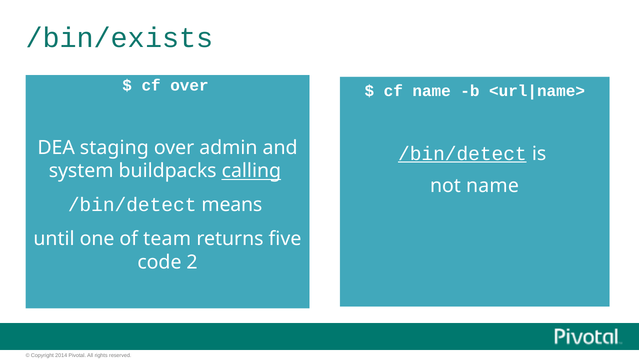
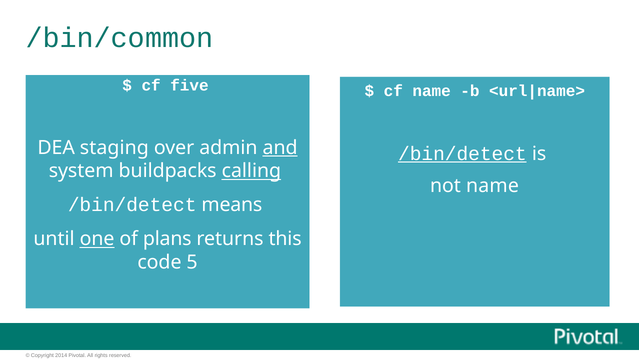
/bin/exists: /bin/exists -> /bin/common (119, 38)
cf over: over -> five (189, 86)
and underline: none -> present (280, 148)
one underline: none -> present (97, 239)
team: team -> plans (167, 239)
five: five -> this (285, 239)
2: 2 -> 5 (192, 263)
